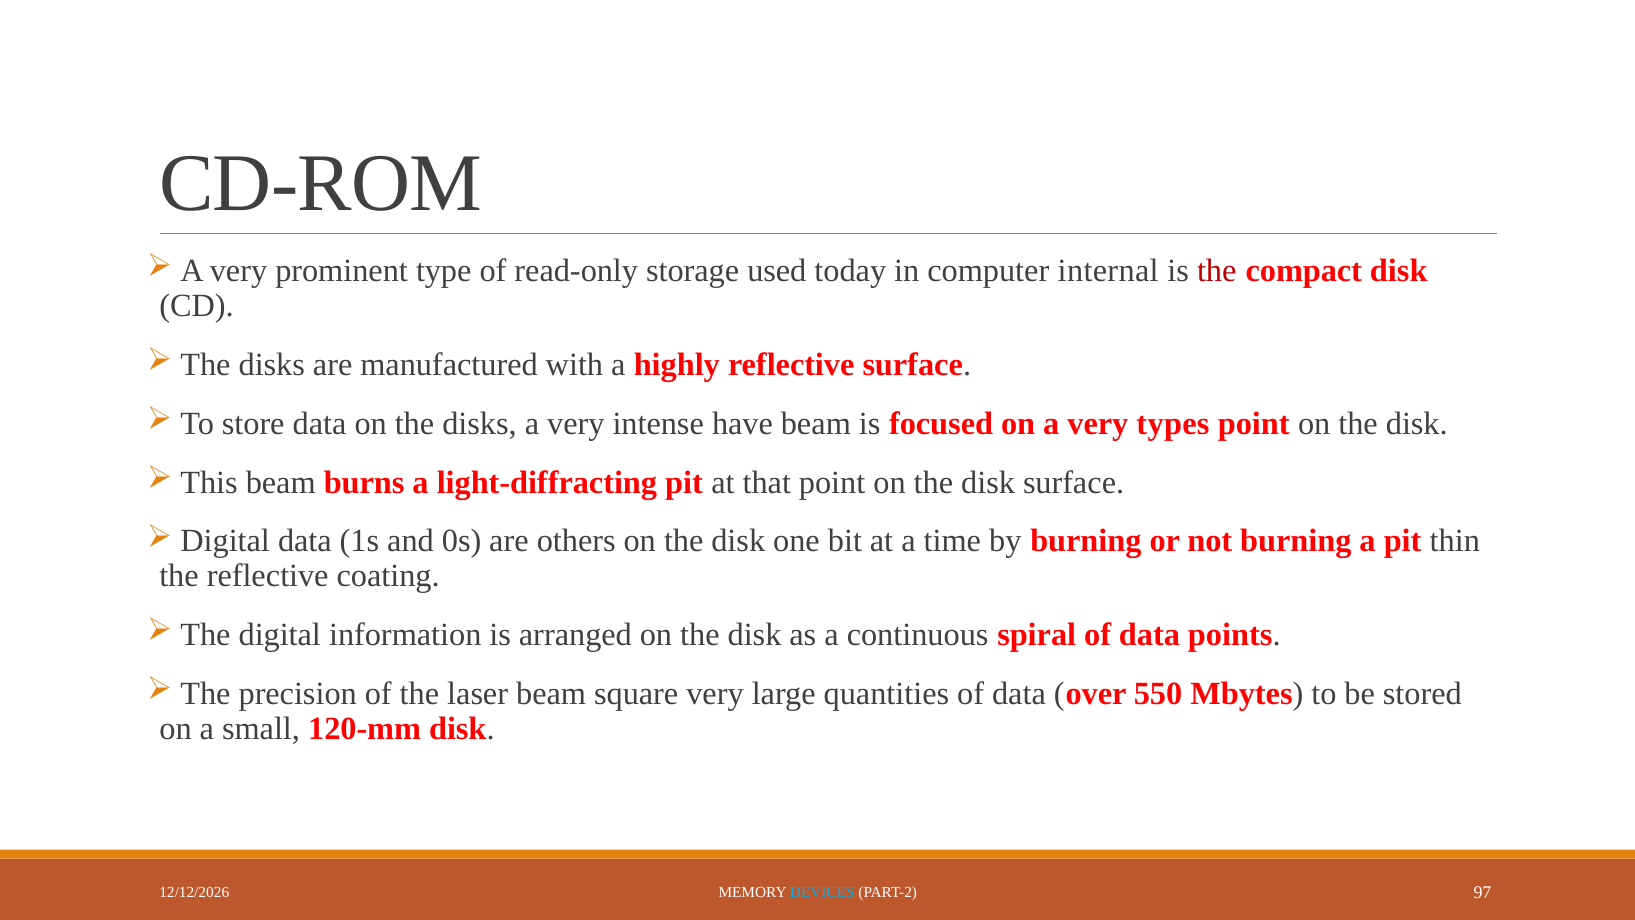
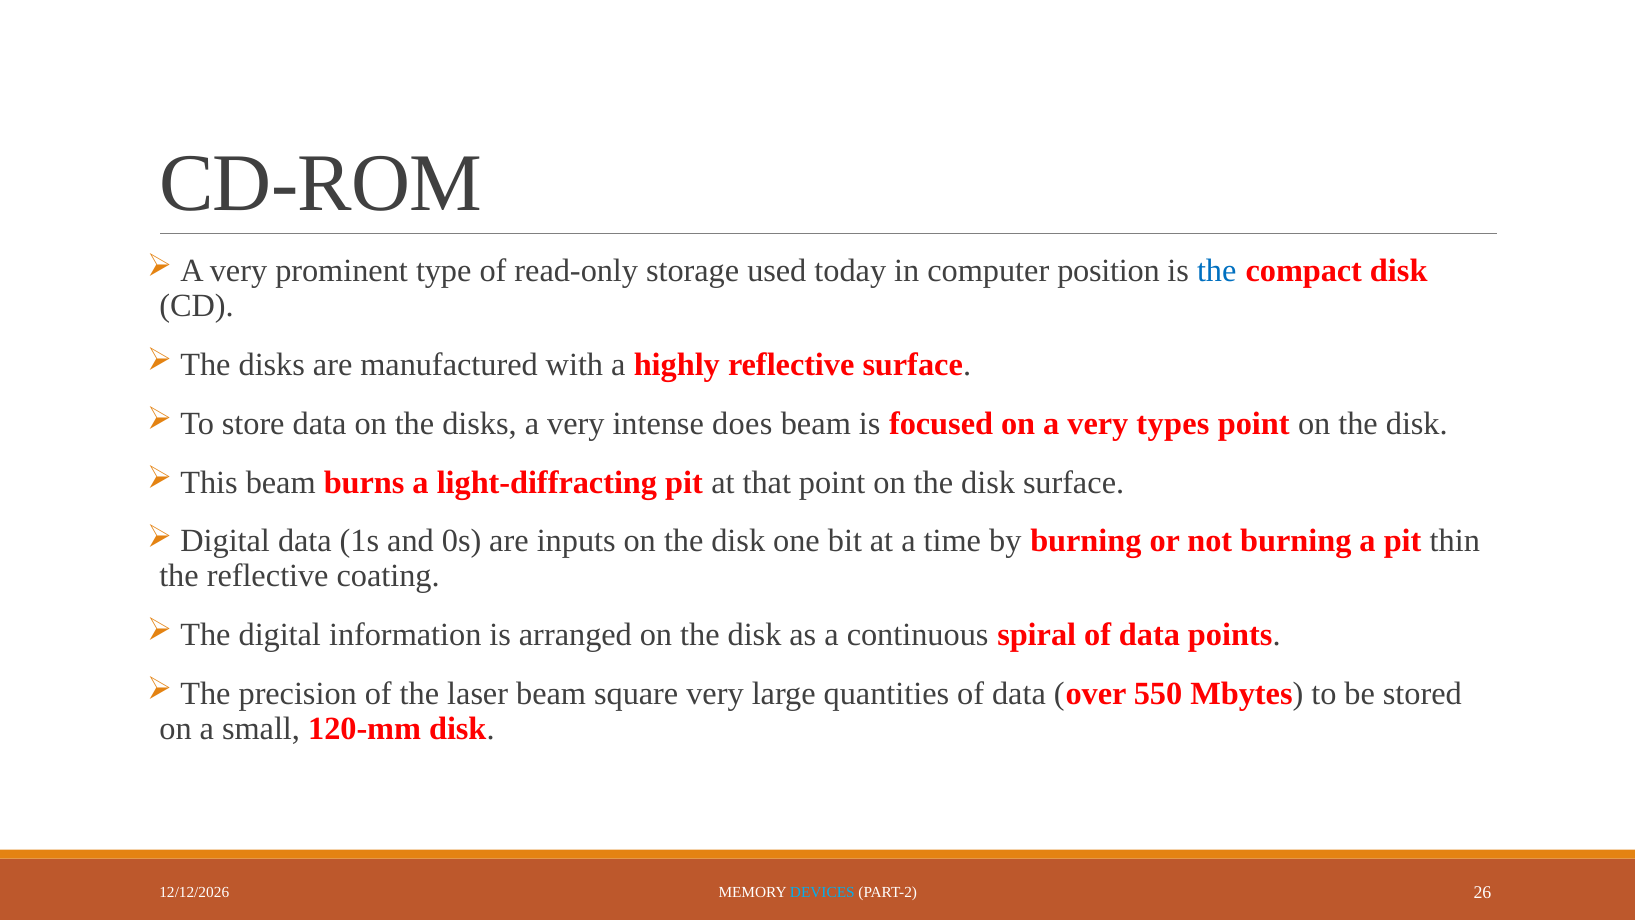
internal: internal -> position (1108, 271)
the colour: red -> blue (1217, 271)
have: have -> does (742, 423)
others: others -> inputs (576, 541)
97: 97 -> 26 (1483, 892)
